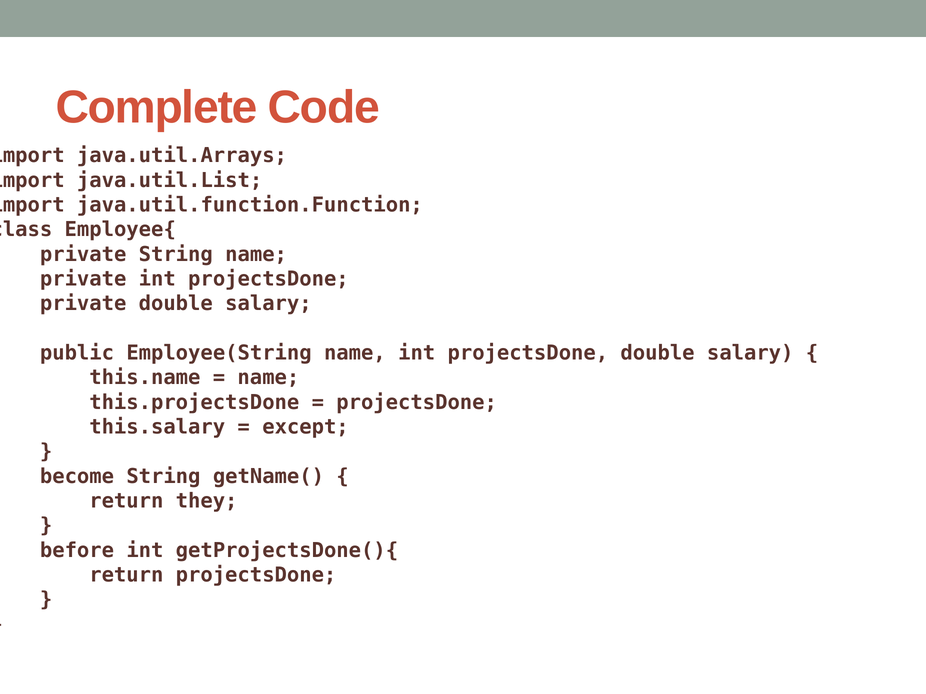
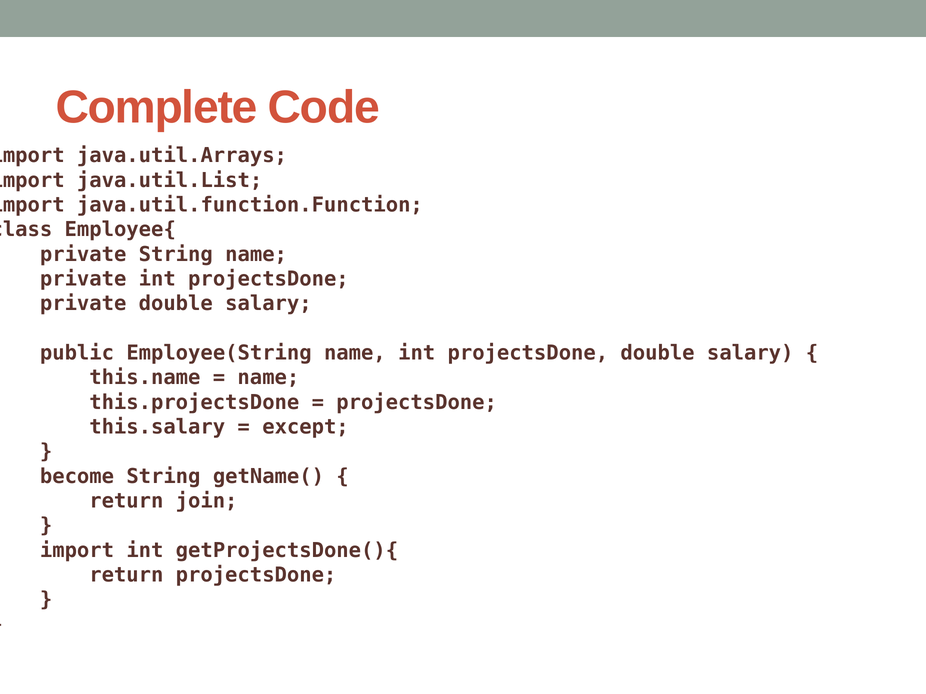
they: they -> join (207, 501)
before: before -> import (77, 551)
